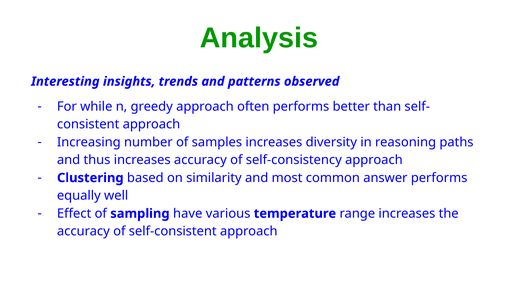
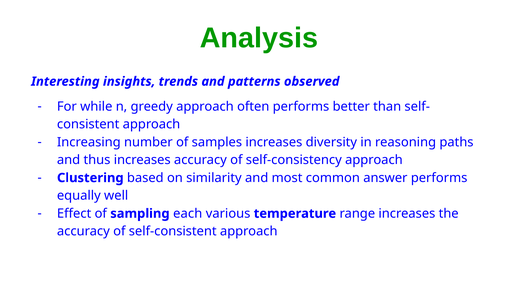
have: have -> each (188, 214)
